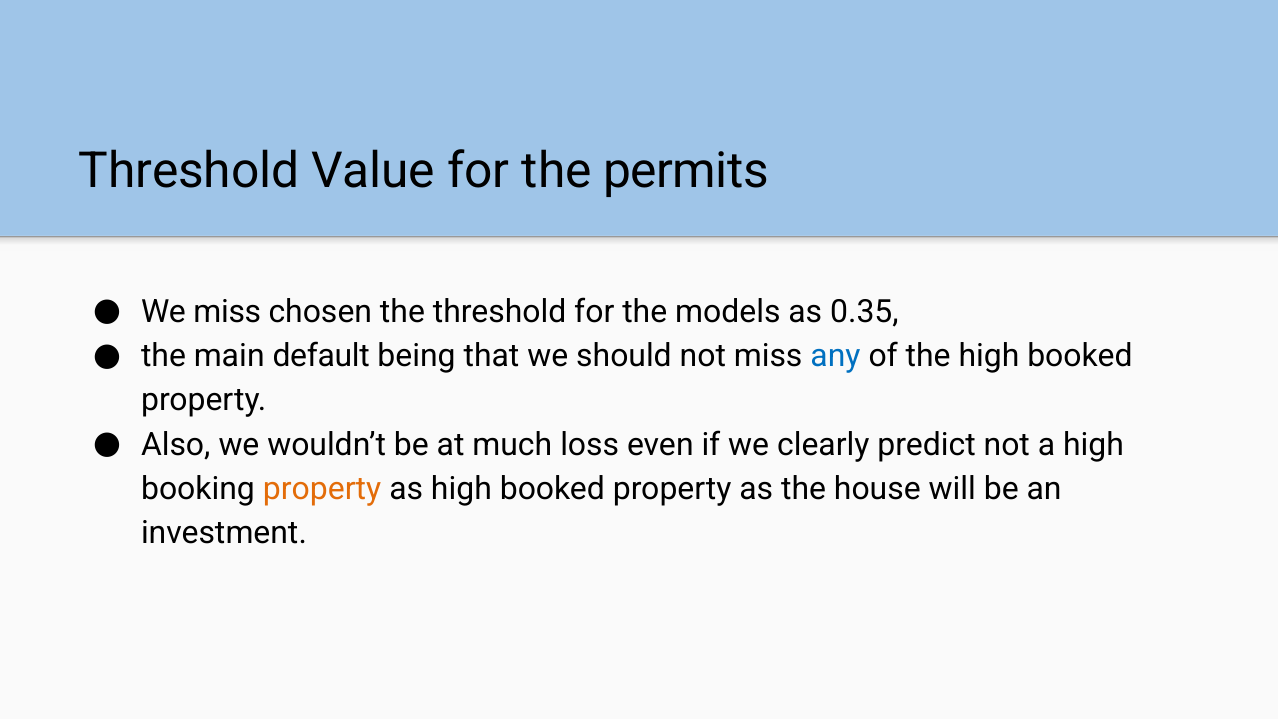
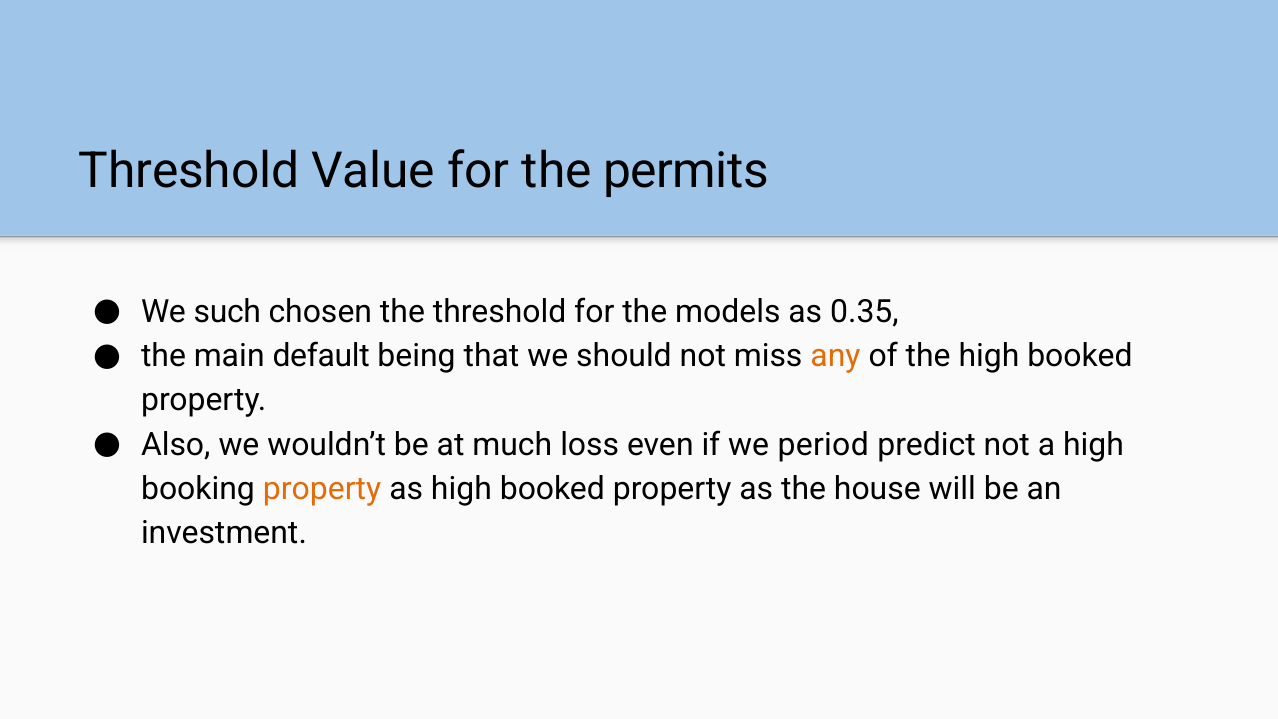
We miss: miss -> such (227, 312)
any colour: blue -> orange (835, 356)
clearly: clearly -> period (823, 444)
